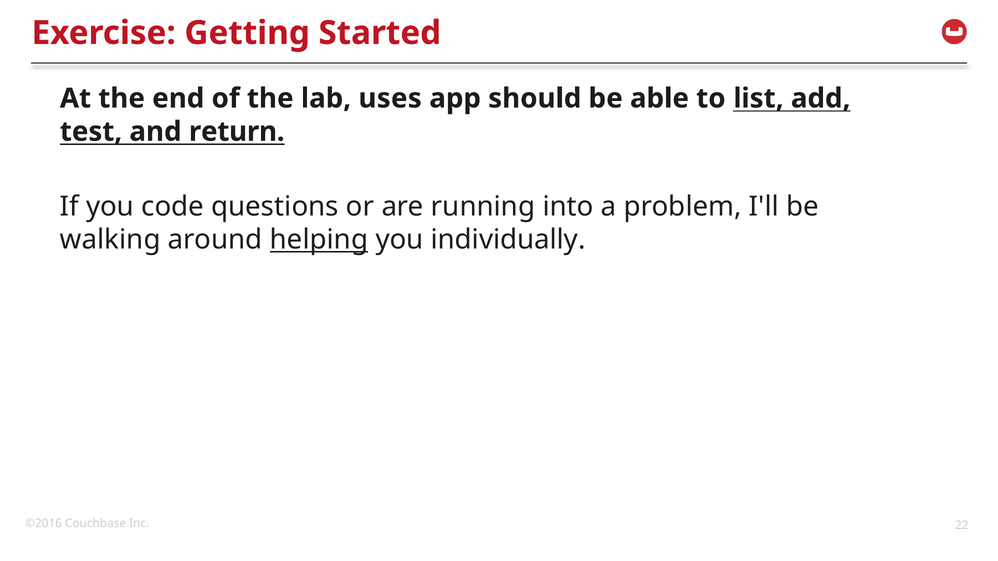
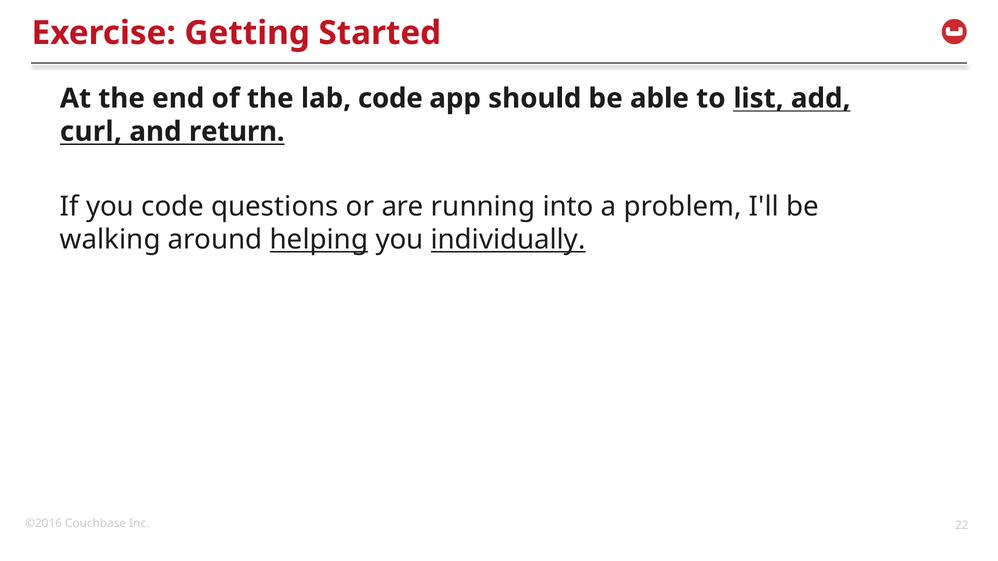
lab uses: uses -> code (390, 98)
test: test -> curl (91, 132)
individually underline: none -> present (508, 240)
